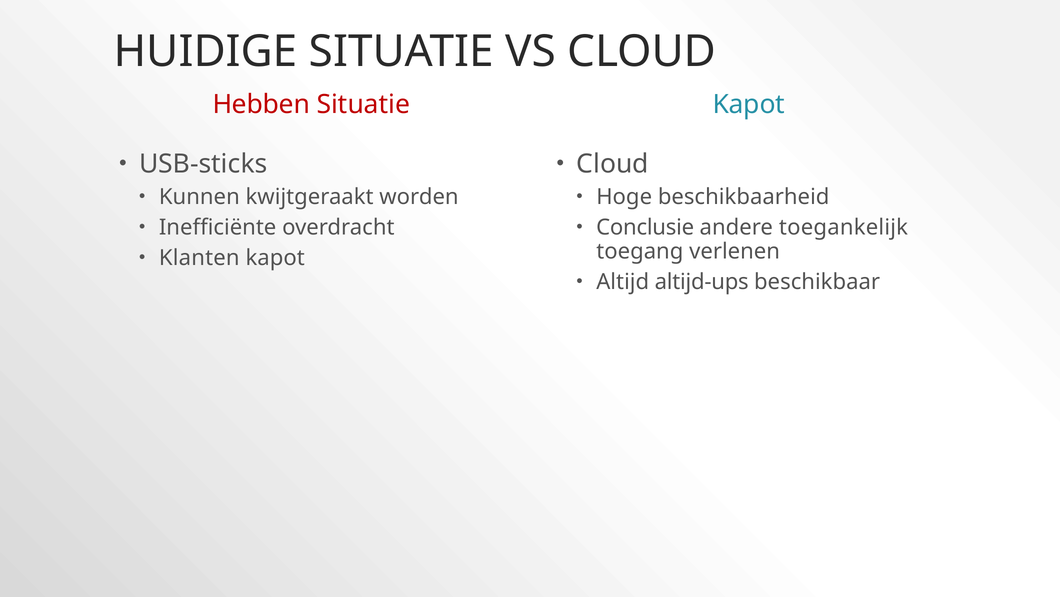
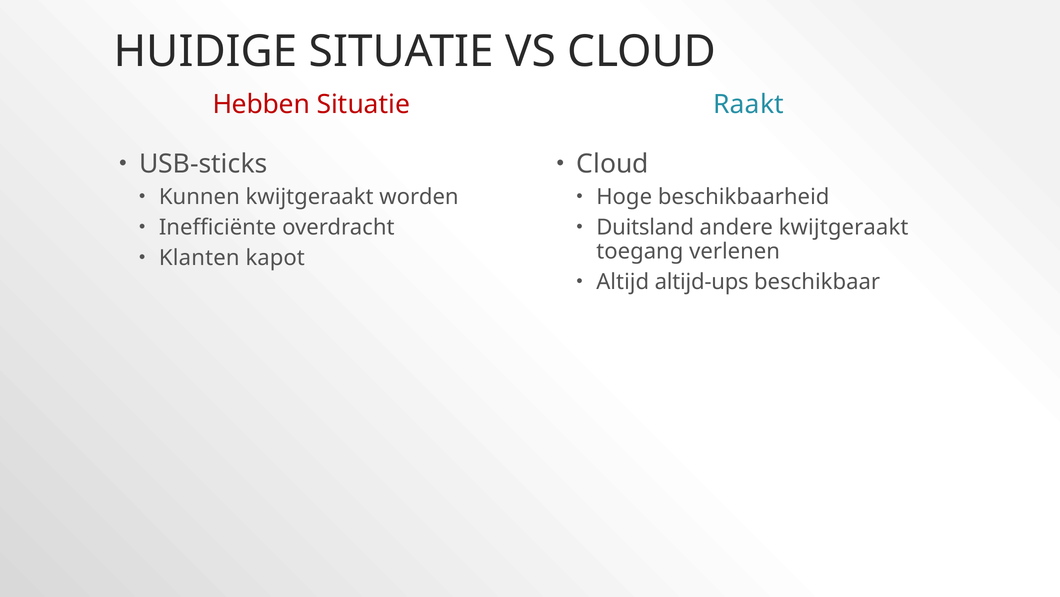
Situatie Kapot: Kapot -> Raakt (749, 104)
Conclusie: Conclusie -> Duitsland (645, 227)
andere toegankelijk: toegankelijk -> kwijtgeraakt (844, 227)
